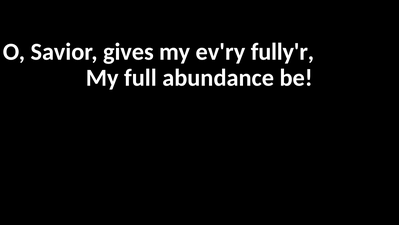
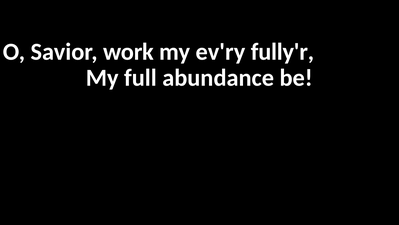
gives: gives -> work (128, 52)
